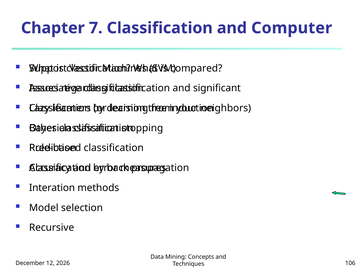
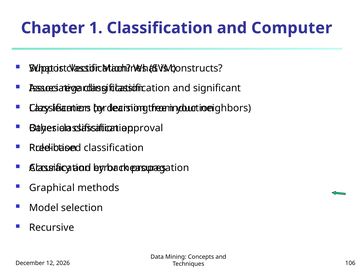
7: 7 -> 1 (96, 28)
compared: compared -> constructs (196, 68)
stopping: stopping -> approval (142, 128)
Interation: Interation -> Graphical (52, 188)
